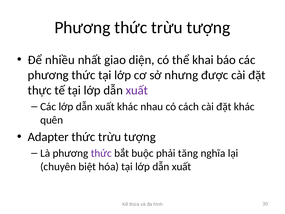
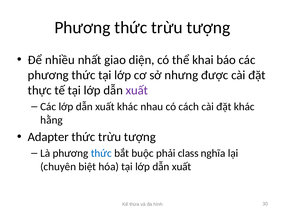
quên: quên -> hằng (52, 120)
thức colour: purple -> blue (101, 153)
tăng: tăng -> class (188, 153)
